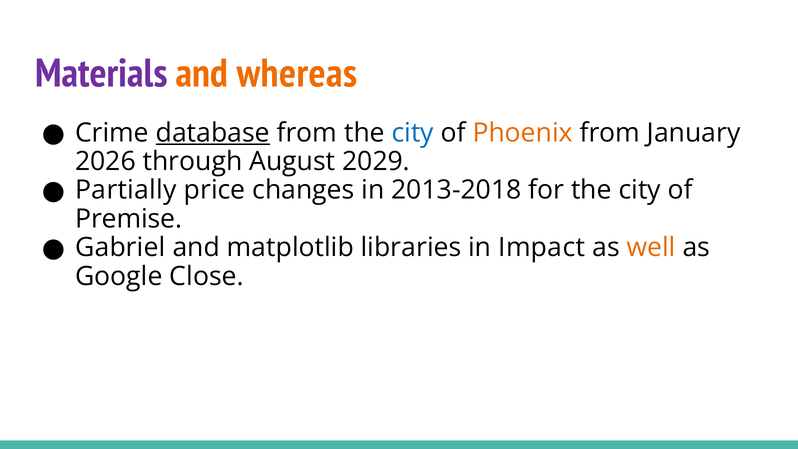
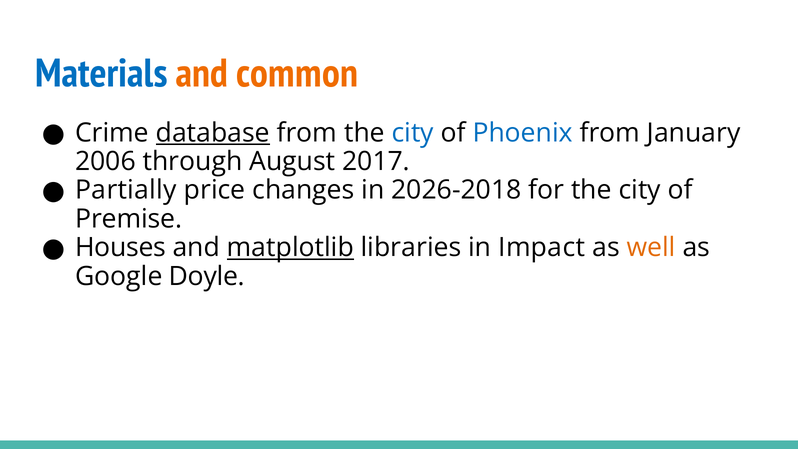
Materials colour: purple -> blue (101, 74)
whereas: whereas -> common (297, 74)
Phoenix colour: orange -> blue (523, 133)
2026: 2026 -> 2006 (105, 161)
2029: 2029 -> 2017 (376, 161)
2013-2018: 2013-2018 -> 2026-2018 (456, 190)
Gabriel: Gabriel -> Houses (121, 248)
matplotlib underline: none -> present (290, 248)
Close: Close -> Doyle (207, 276)
